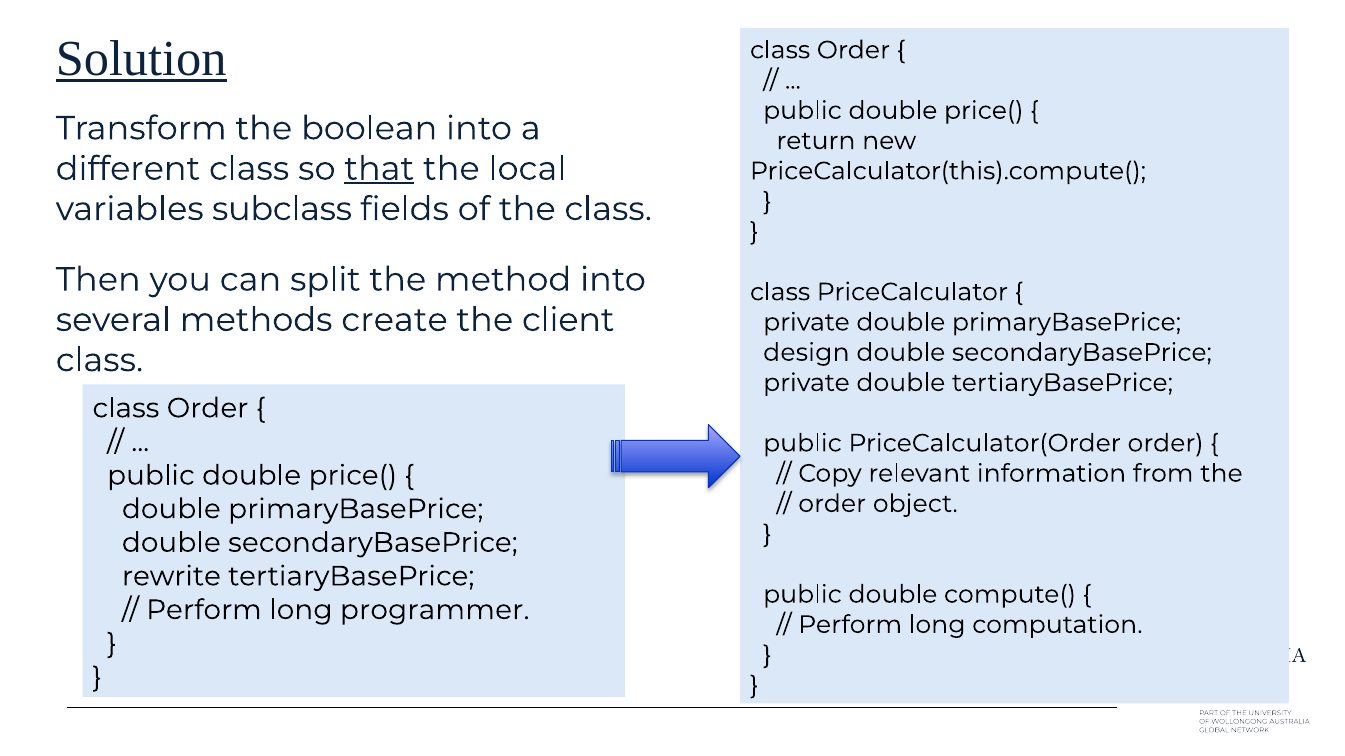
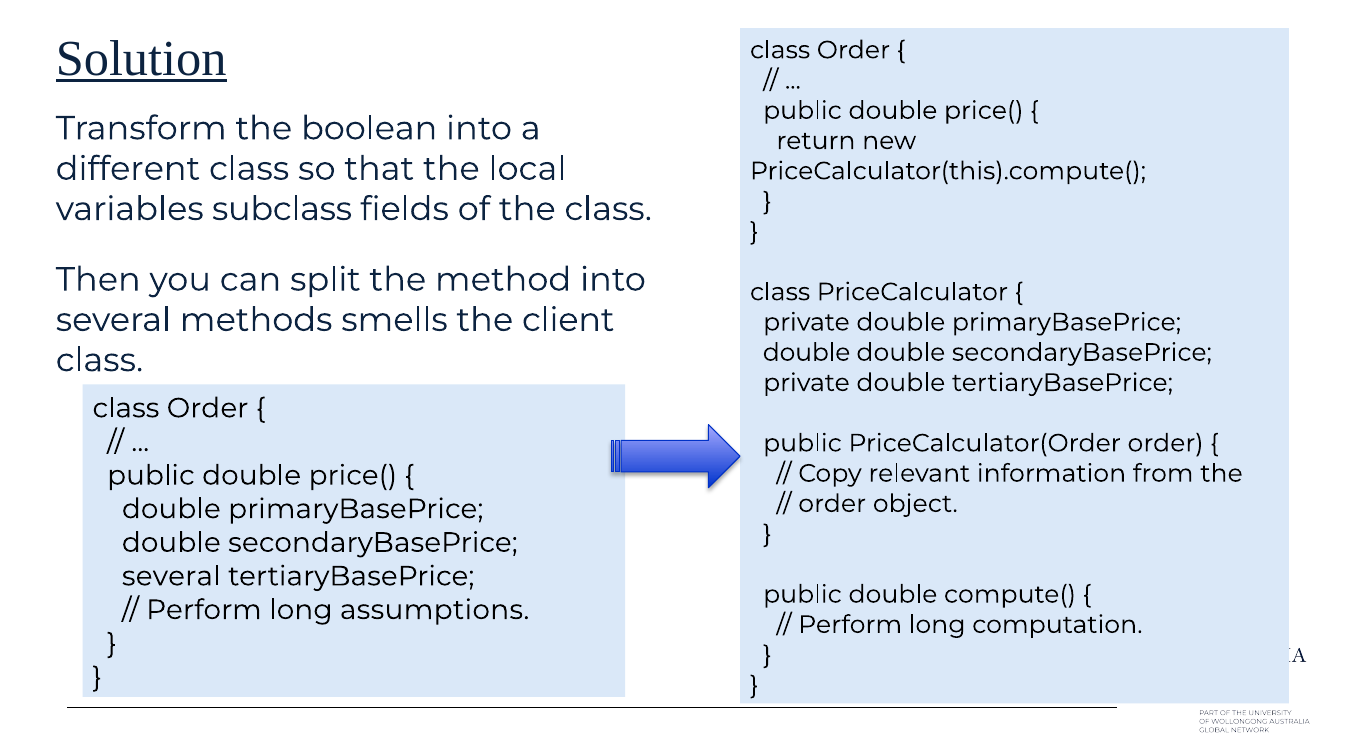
that underline: present -> none (379, 169)
create: create -> smells (395, 320)
design: design -> double (807, 353)
rewrite: rewrite -> several (171, 577)
programmer: programmer -> assumptions (435, 610)
